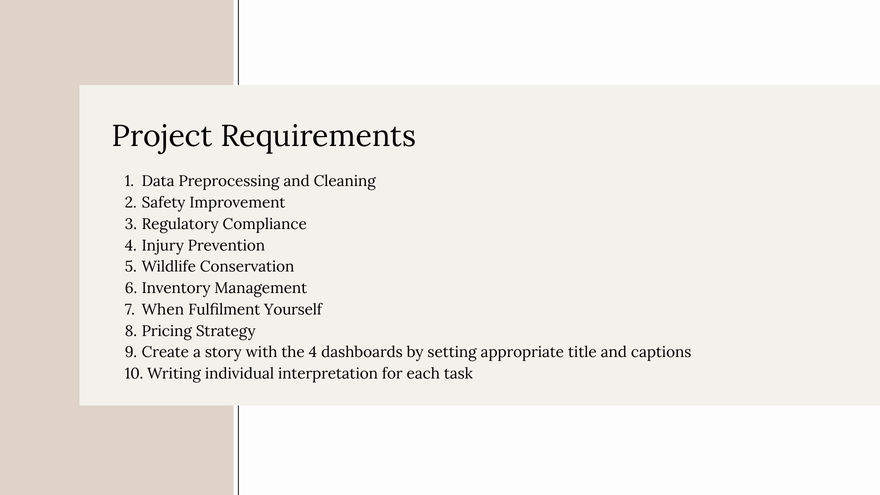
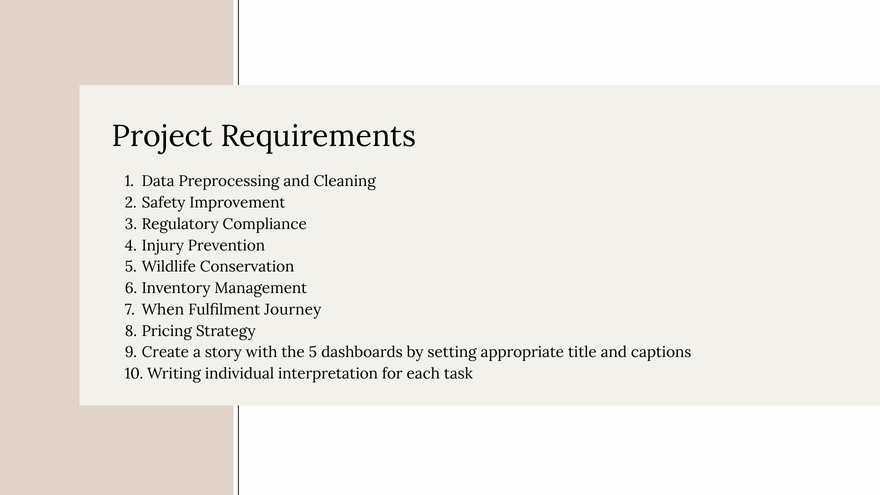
Yourself: Yourself -> Journey (293, 310)
the 4: 4 -> 5 (313, 352)
